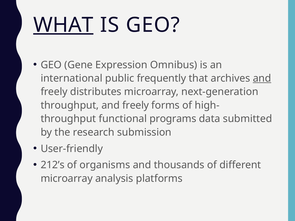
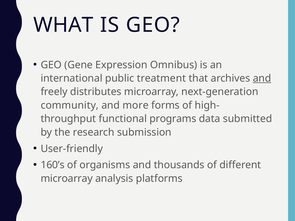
WHAT underline: present -> none (63, 25)
frequently: frequently -> treatment (161, 78)
throughput: throughput -> community (70, 105)
freely: freely -> more (136, 105)
212’s: 212’s -> 160’s (53, 165)
